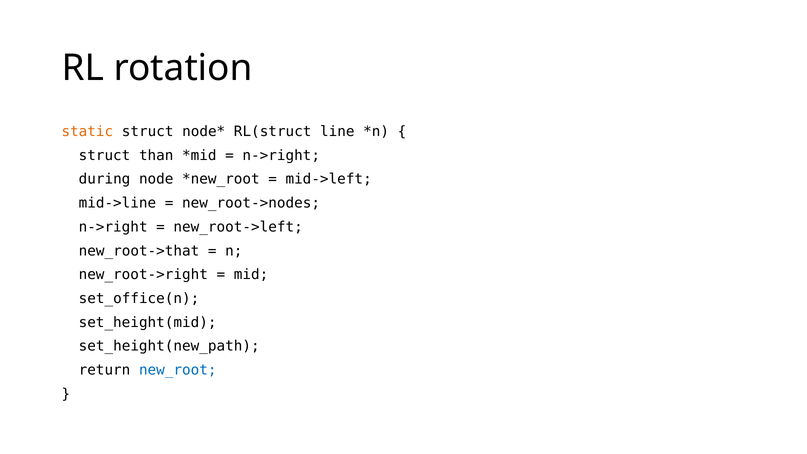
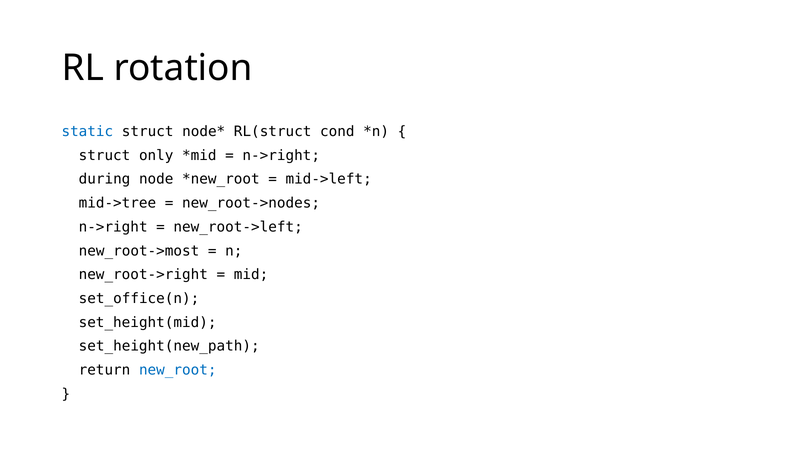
static colour: orange -> blue (87, 131)
line: line -> cond (337, 131)
than: than -> only (156, 155)
mid->line: mid->line -> mid->tree (117, 203)
new_root->that: new_root->that -> new_root->most (139, 251)
